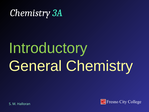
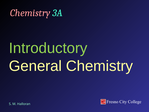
Chemistry colour: white -> pink (30, 13)
